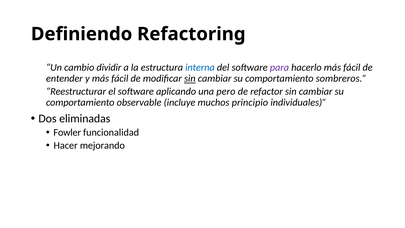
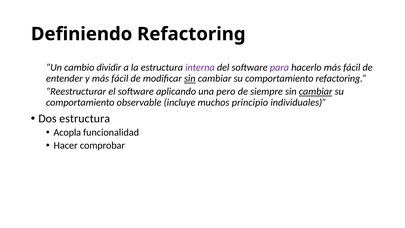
interna colour: blue -> purple (200, 68)
comportamiento sombreros: sombreros -> refactoring (341, 79)
refactor: refactor -> siempre (267, 92)
cambiar underline: none -> present (316, 92)
Dos eliminadas: eliminadas -> estructura (85, 118)
Fowler: Fowler -> Acopla (67, 132)
mejorando: mejorando -> comprobar (102, 145)
